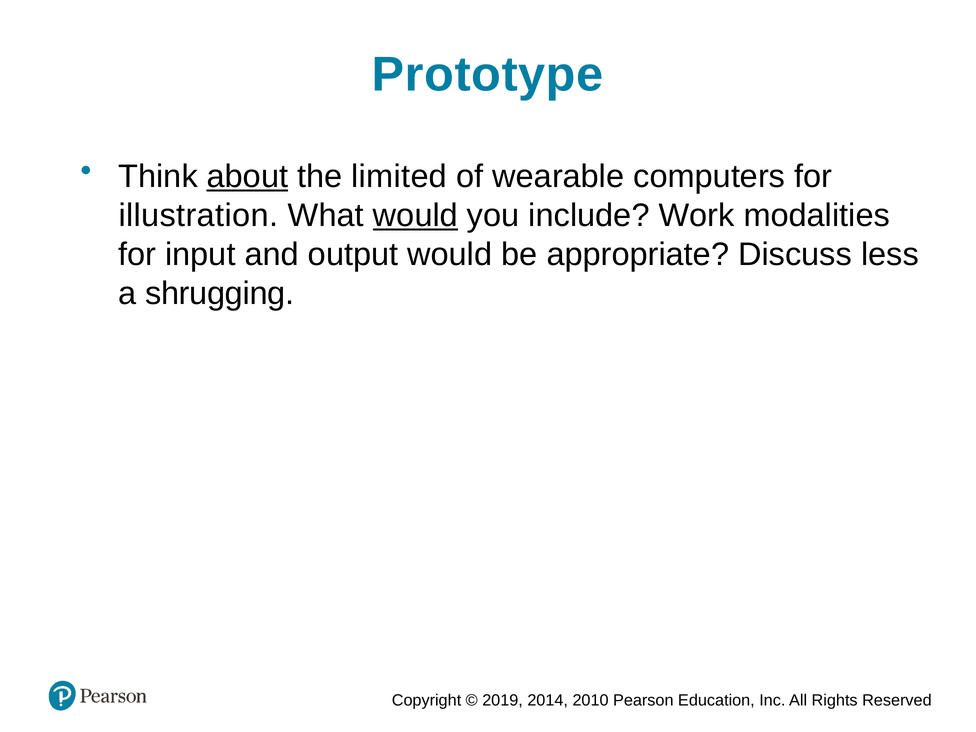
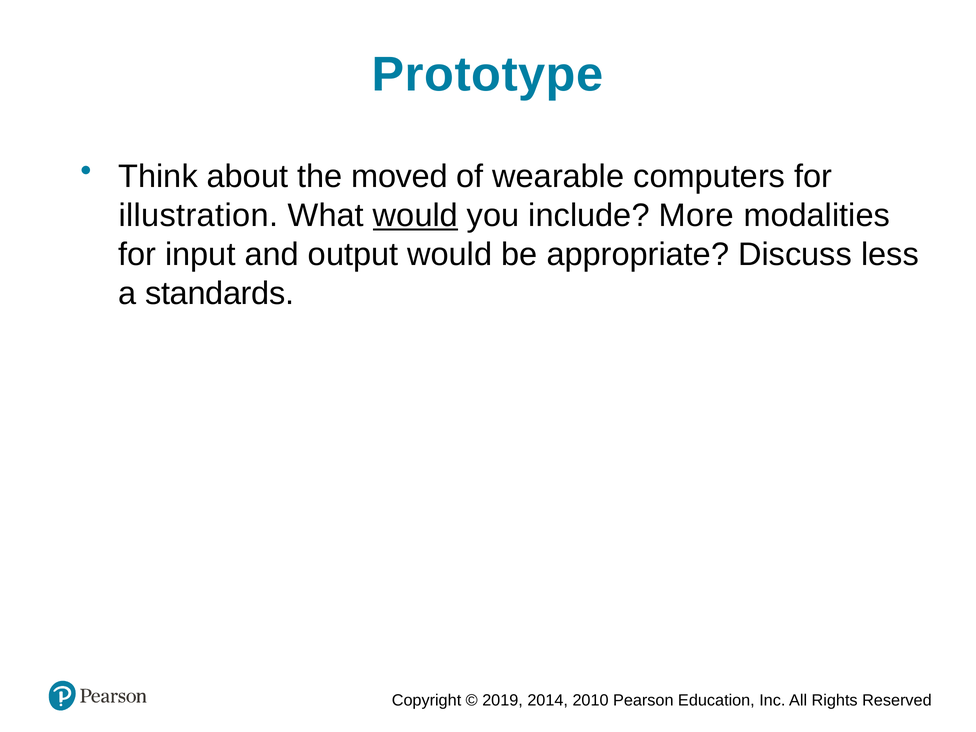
about underline: present -> none (247, 176)
limited: limited -> moved (399, 176)
Work: Work -> More (696, 215)
shrugging: shrugging -> standards (220, 294)
